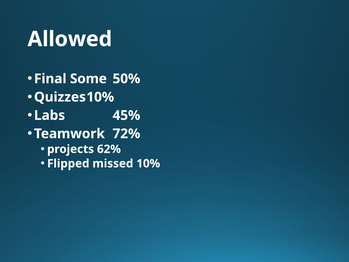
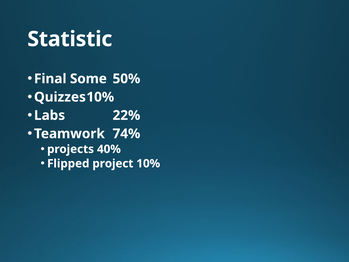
Allowed: Allowed -> Statistic (70, 39)
45%: 45% -> 22% (126, 115)
72%: 72% -> 74% (126, 134)
62%: 62% -> 40% (109, 149)
missed: missed -> project (113, 163)
